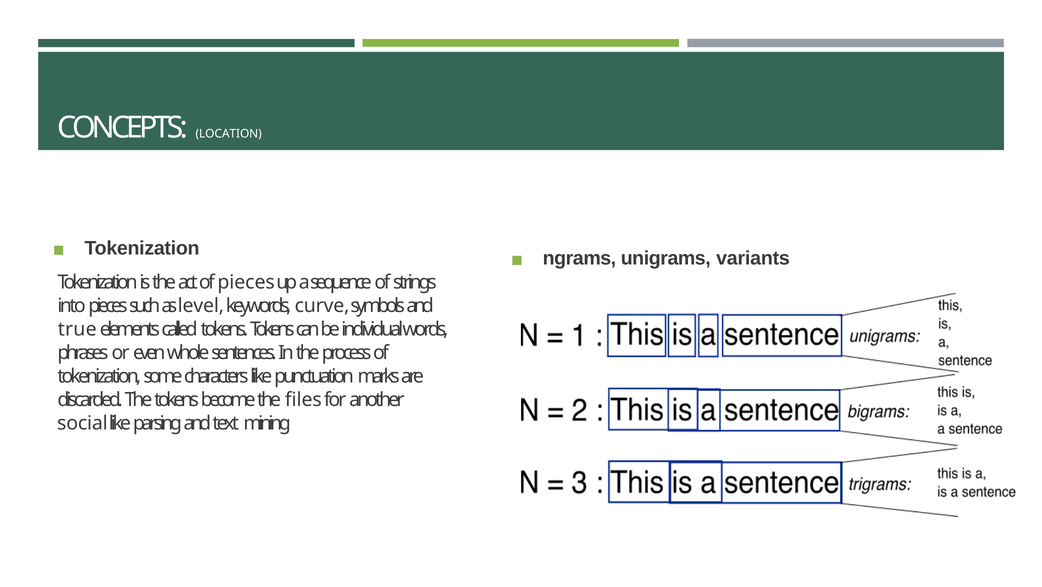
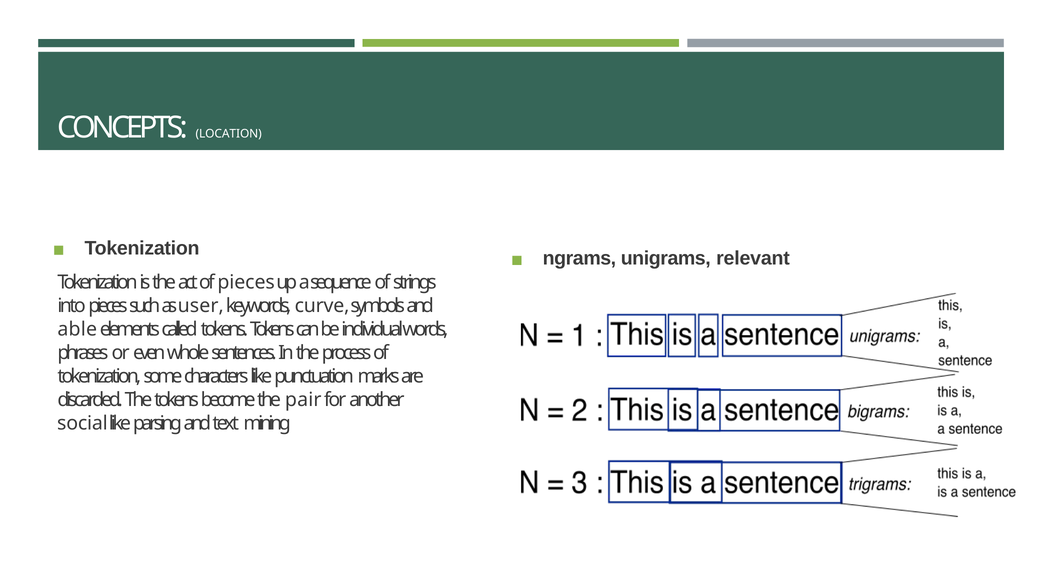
variants: variants -> relevant (753, 258)
level: level -> user (201, 306)
true: true -> able (77, 329)
files: files -> pair (303, 400)
